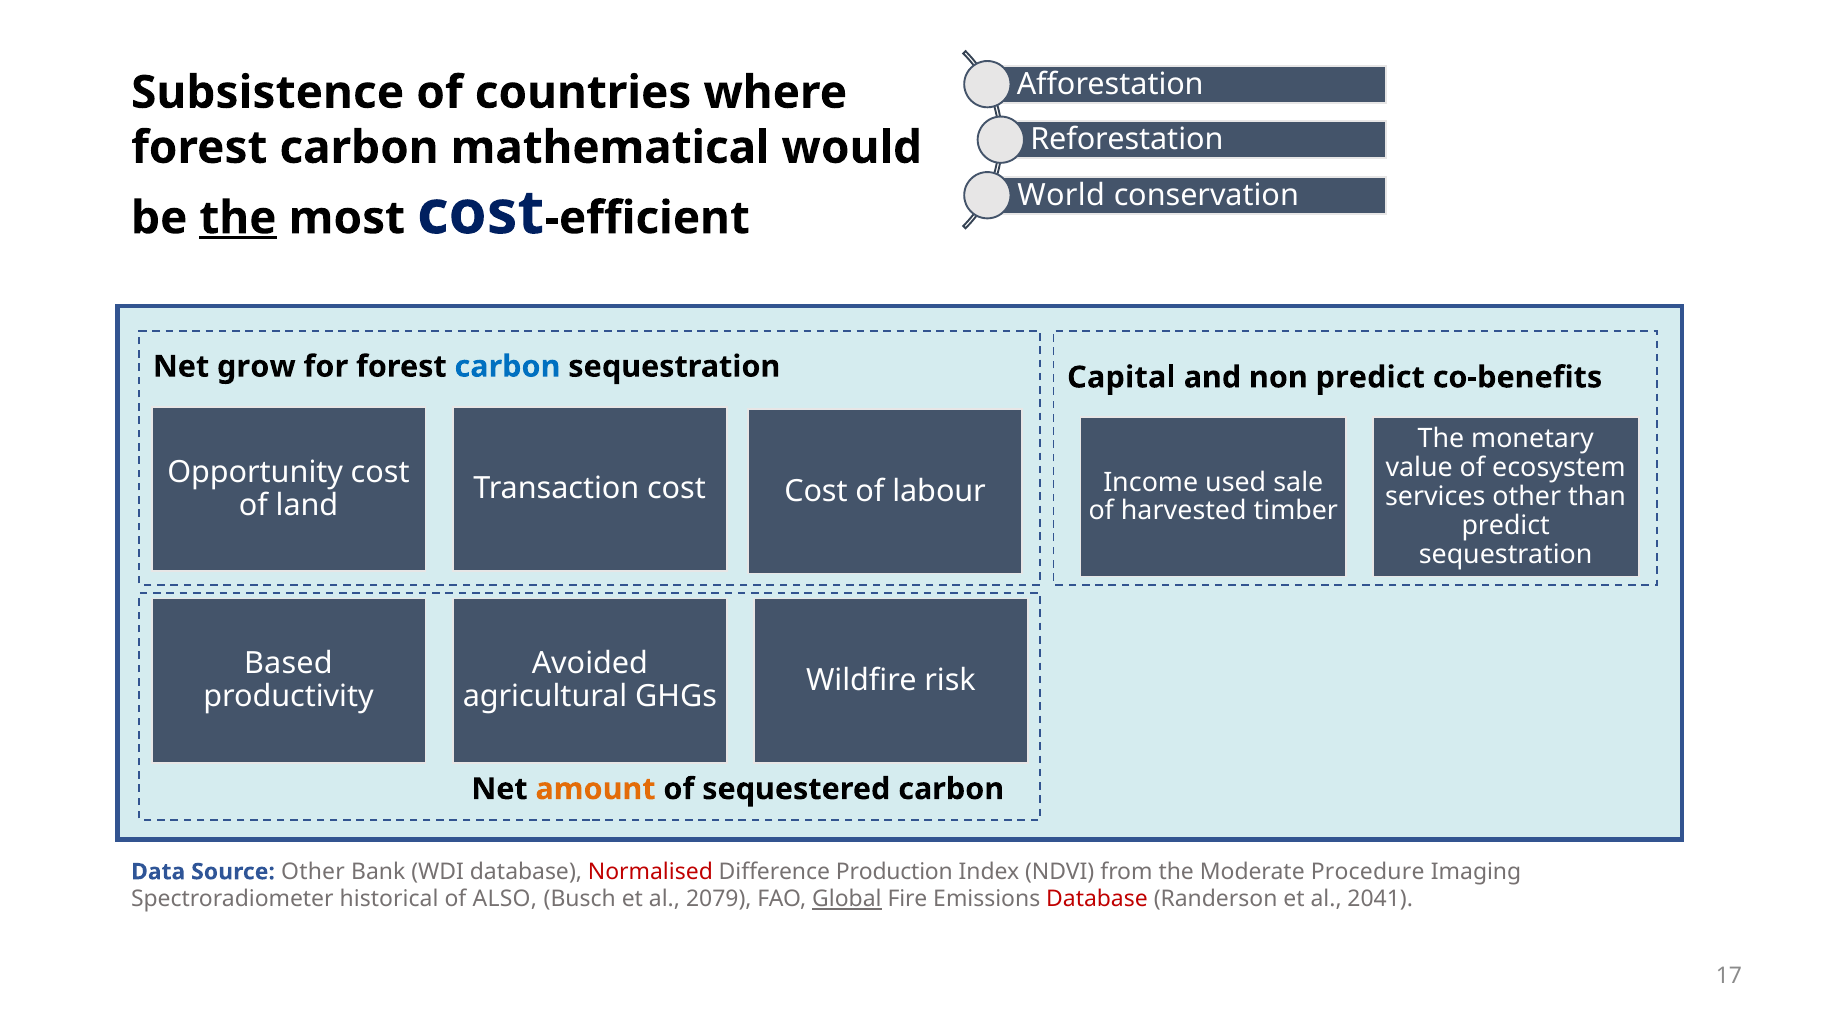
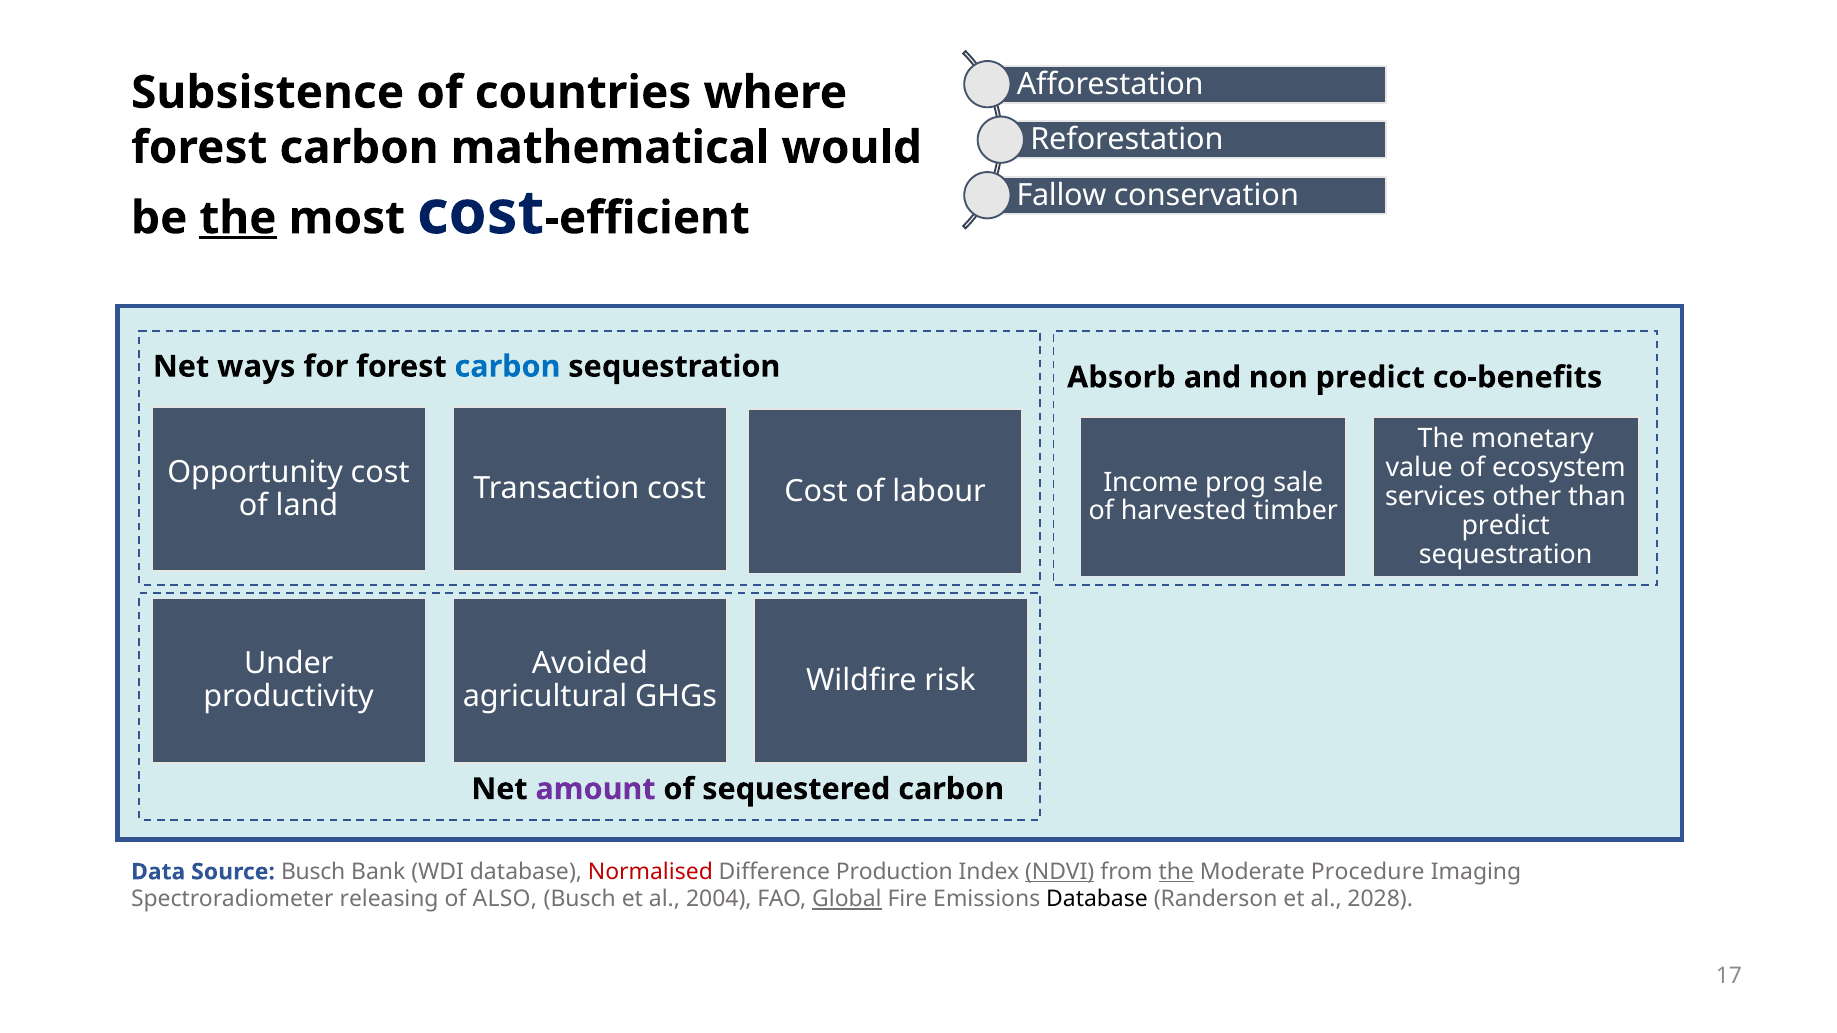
World: World -> Fallow (1061, 195)
grow: grow -> ways (256, 367)
Capital: Capital -> Absorb (1121, 378)
used: used -> prog (1236, 482)
Based: Based -> Under (289, 664)
amount colour: orange -> purple (596, 789)
Source Other: Other -> Busch (313, 872)
NDVI underline: none -> present (1060, 872)
the underline: none -> present (1176, 872)
historical: historical -> releasing (389, 900)
2079: 2079 -> 2004 (719, 900)
Database colour: red -> black (1097, 900)
2041: 2041 -> 2028 (1380, 900)
